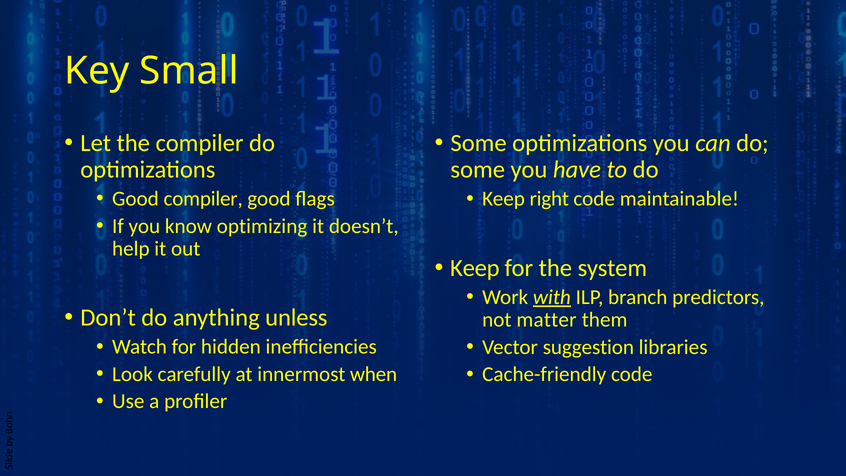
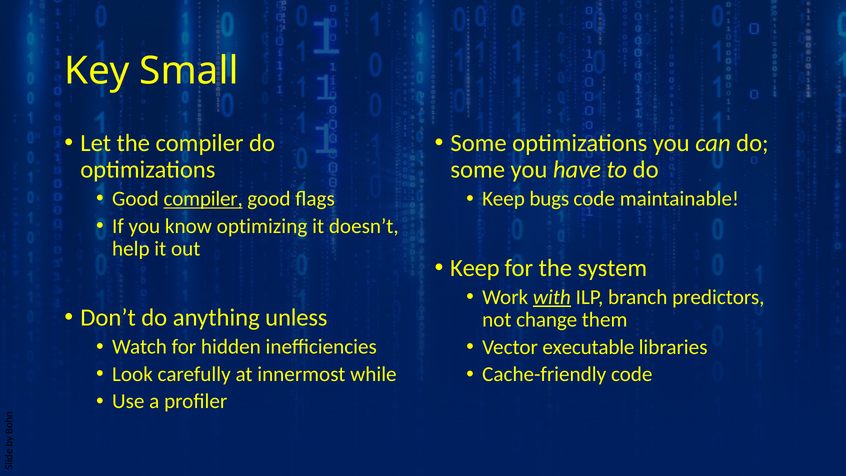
compiler underline: none -> present (203, 199)
right: right -> bugs (549, 199)
matter: matter -> change (547, 320)
suggestion: suggestion -> executable (588, 347)
when: when -> while (373, 374)
